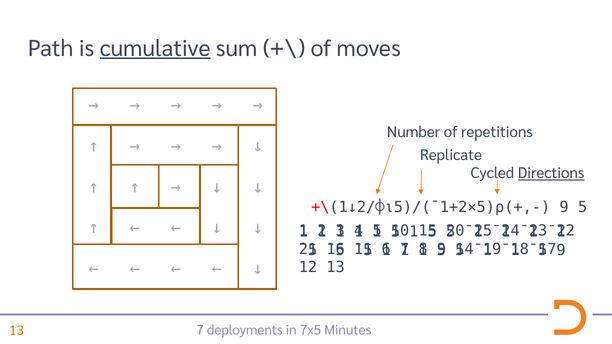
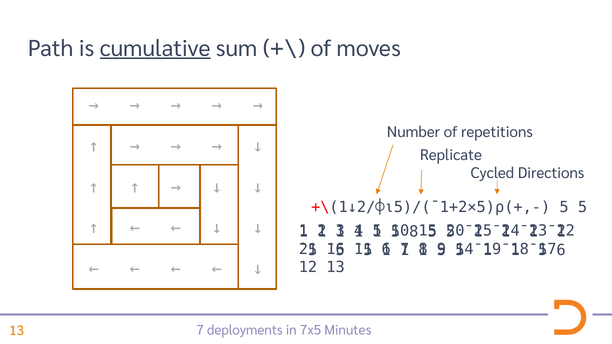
Directions underline: present -> none (551, 173)
1↓2/⌽⍳5)/(¯1+2×5)⍴(+,- 9: 9 -> 5 (564, 207)
1: 1 -> 8 (414, 232)
9: 9 -> 6 (561, 250)
